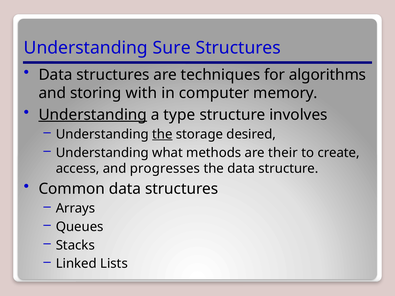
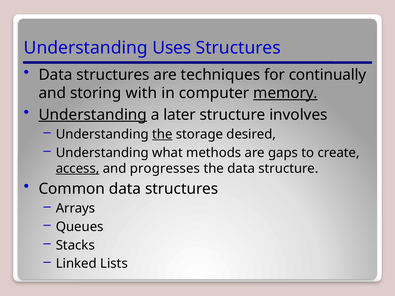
Sure: Sure -> Uses (172, 48)
algorithms: algorithms -> continually (328, 75)
memory underline: none -> present (285, 93)
type: type -> later (180, 115)
their: their -> gaps (283, 153)
access underline: none -> present (78, 169)
